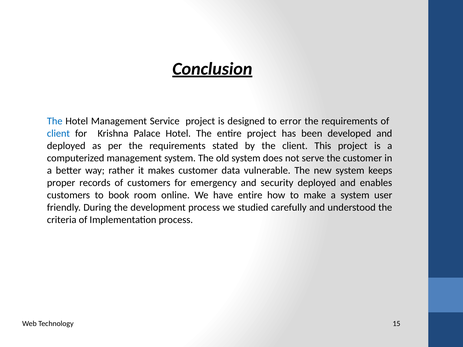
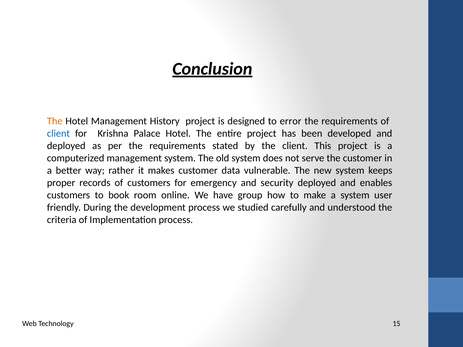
The colour: blue -> orange (55, 121)
Service: Service -> History (165, 121)
have entire: entire -> group (250, 195)
